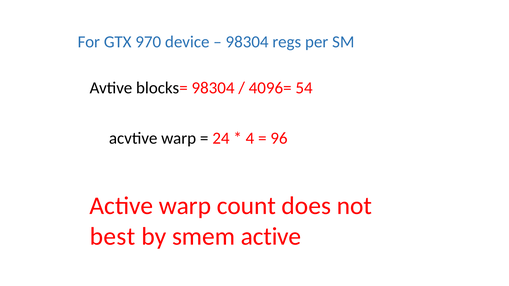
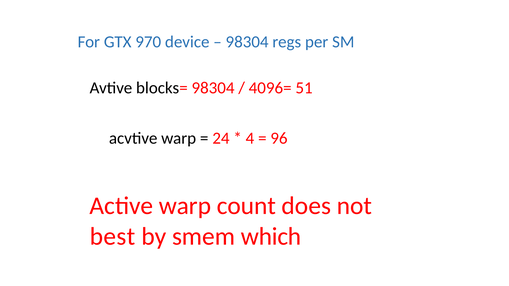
54: 54 -> 51 (304, 88)
smem active: active -> which (271, 237)
